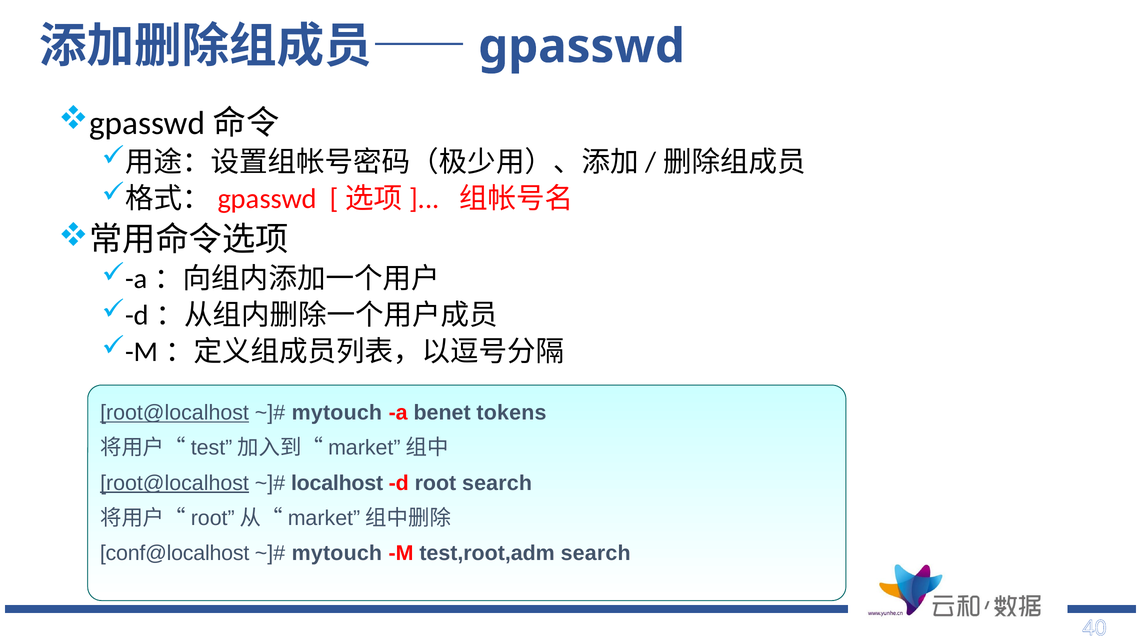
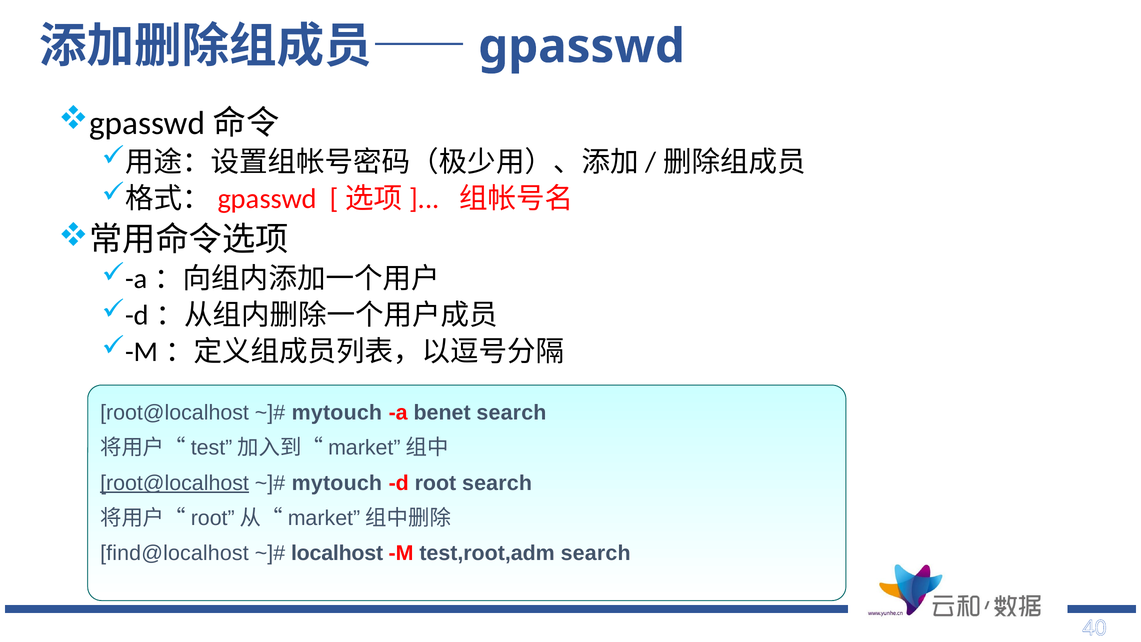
root@localhost underline: present -> none (175, 413)
benet tokens: tokens -> search (511, 413)
localhost: localhost -> mytouch (337, 483)
conf@localhost: conf@localhost -> find@localhost (174, 553)
mytouch: mytouch -> localhost (337, 553)
